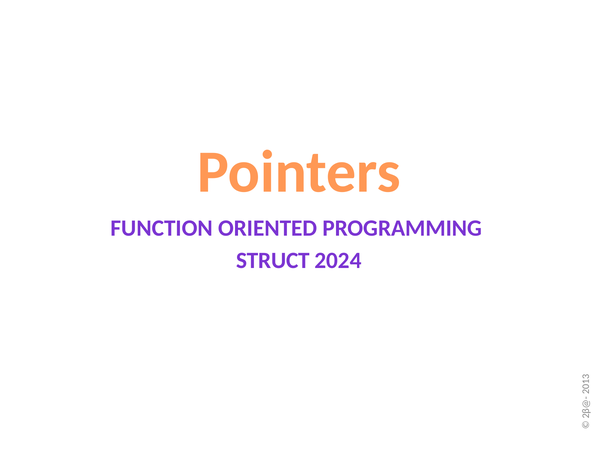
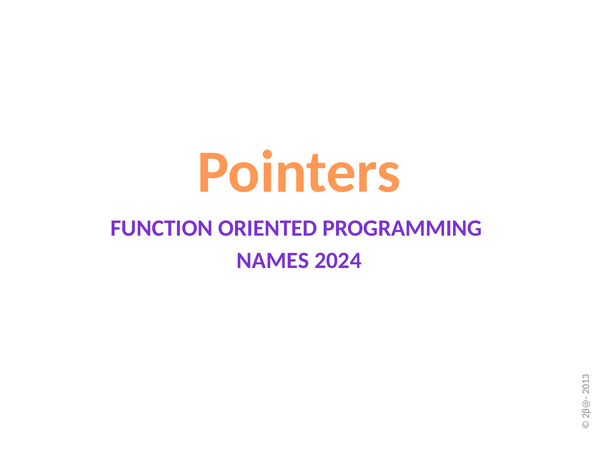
STRUCT: STRUCT -> NAMES (273, 260)
